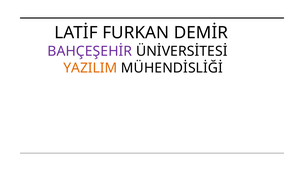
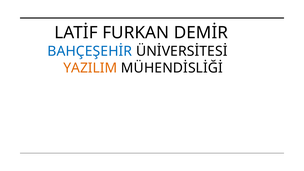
BAHÇEŞEHİR colour: purple -> blue (90, 51)
